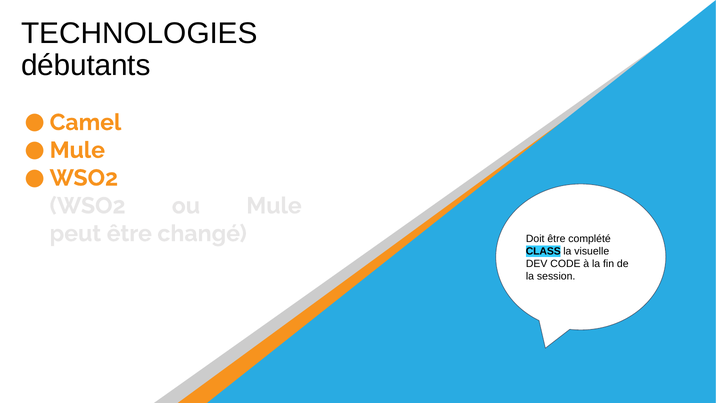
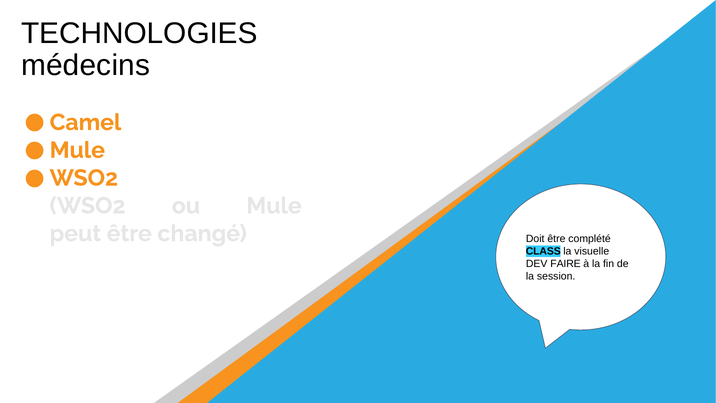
débutants: débutants -> médecins (86, 66)
CODE: CODE -> FAIRE (566, 264)
